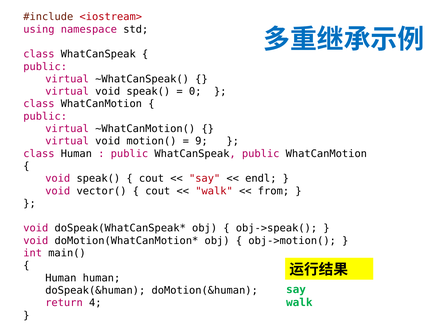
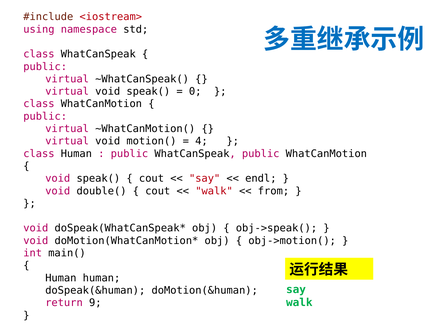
9: 9 -> 4 (201, 141)
vector(: vector( -> double( (102, 191)
4: 4 -> 9 (95, 303)
